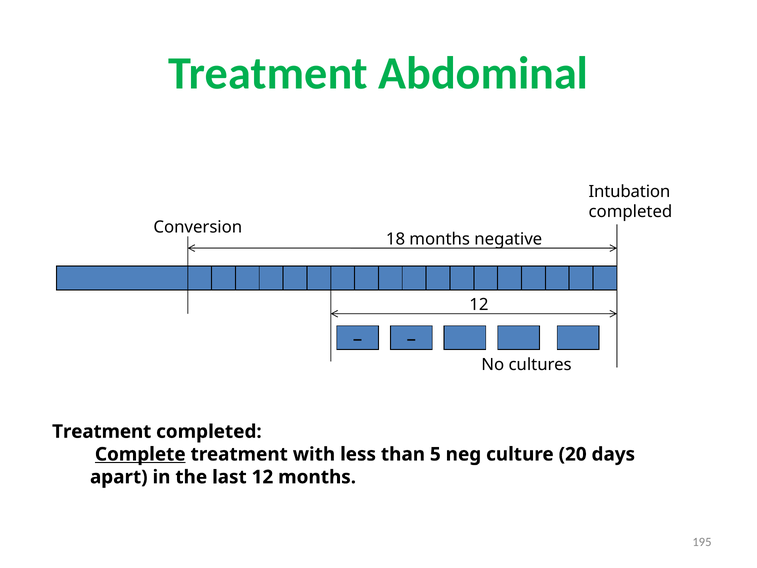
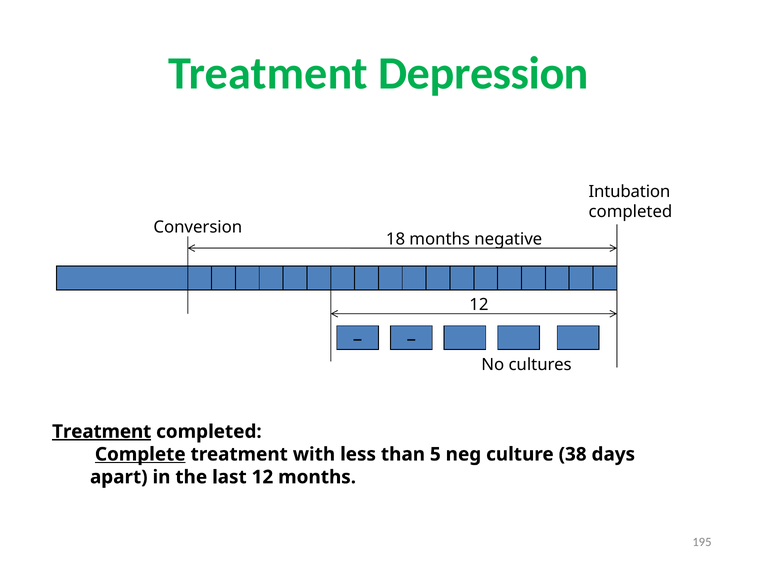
Abdominal: Abdominal -> Depression (484, 73)
Treatment underline: none -> present (102, 431)
20: 20 -> 38 (573, 454)
